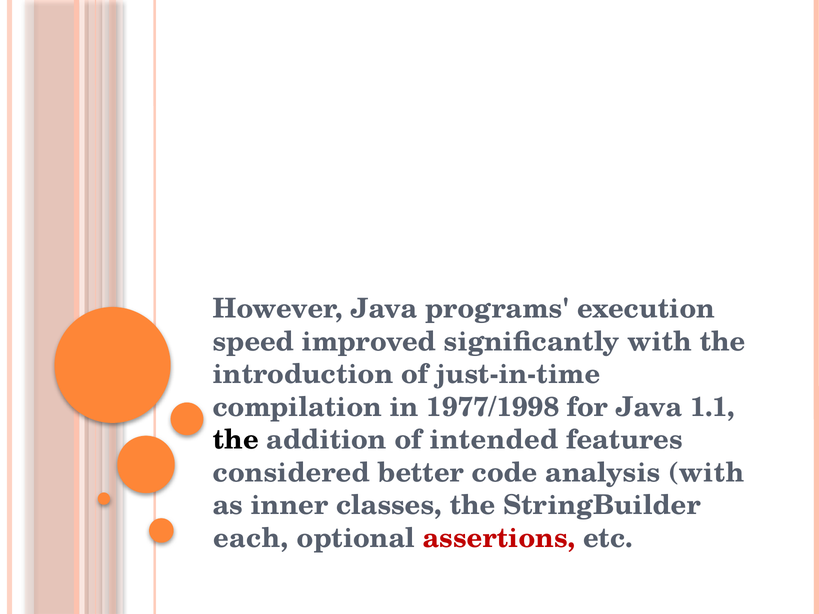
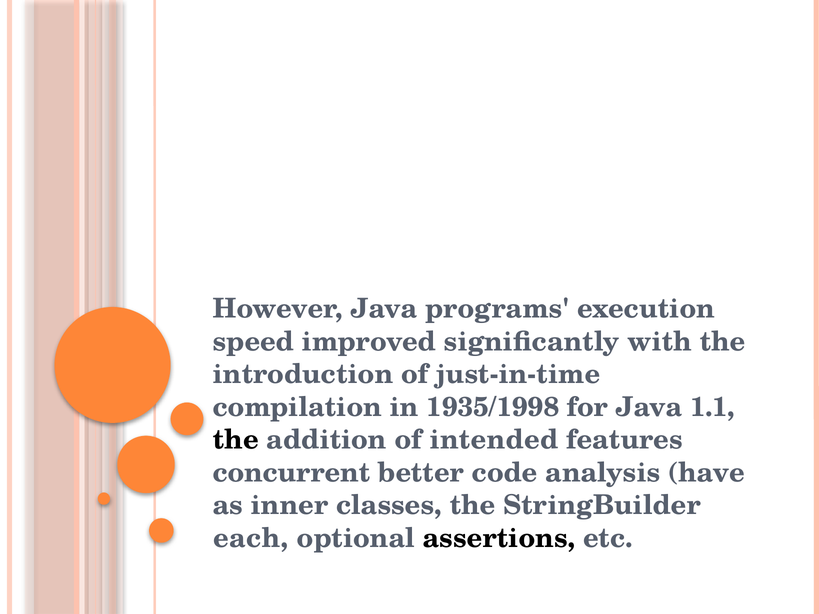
1977/1998: 1977/1998 -> 1935/1998 (493, 407)
considered: considered -> concurrent (292, 473)
analysis with: with -> have (706, 473)
assertions colour: red -> black (499, 538)
